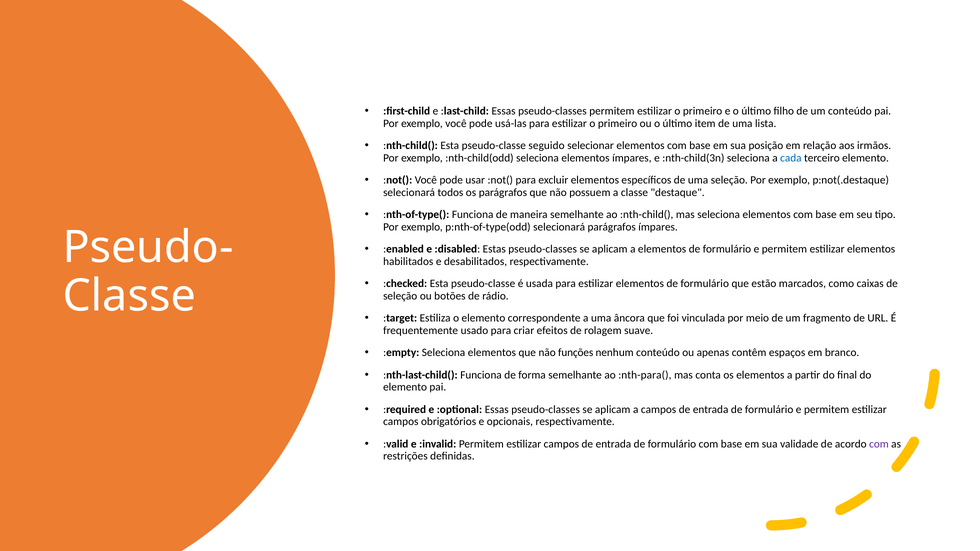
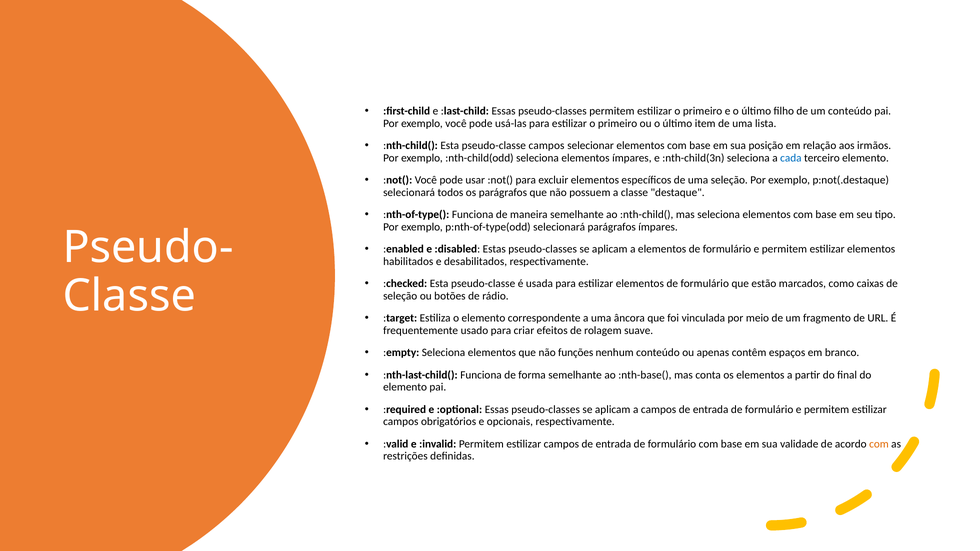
pseudo-classe seguido: seguido -> campos (547, 146)
:nth-para(: :nth-para( -> :nth-base( (645, 375)
com colour: purple -> orange (879, 444)
